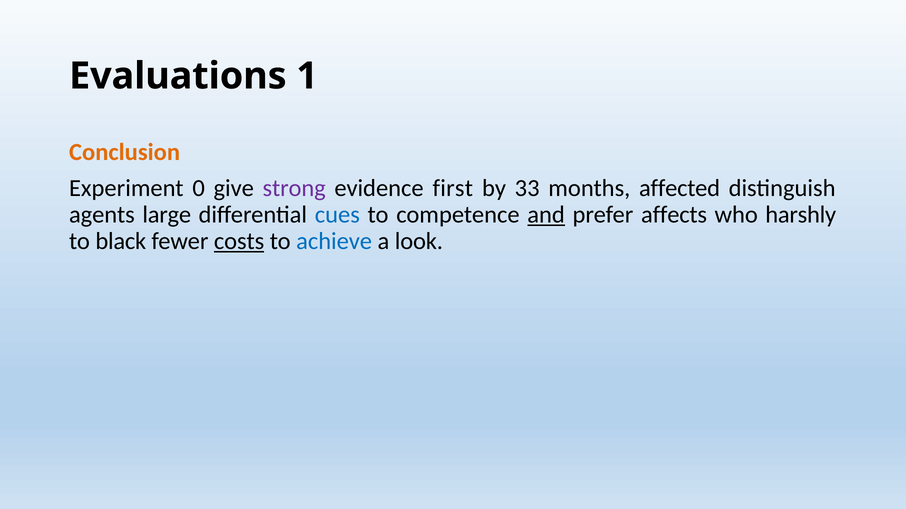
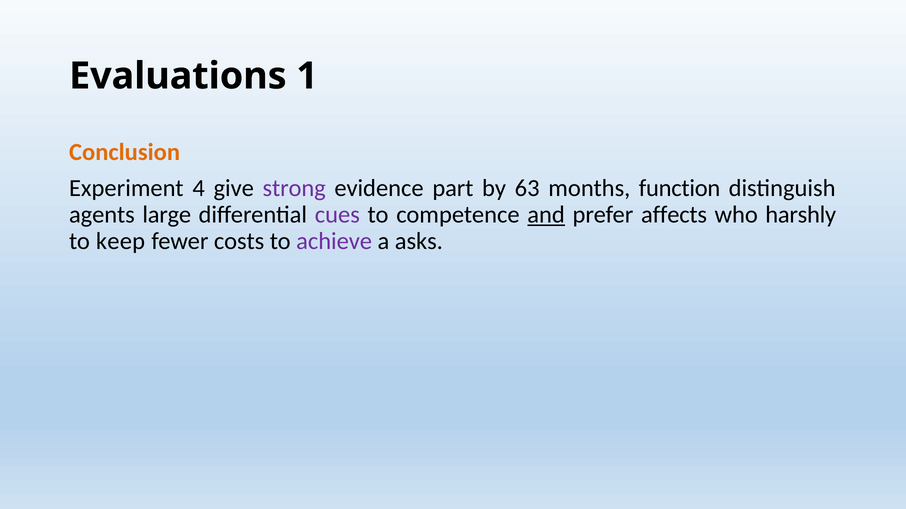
0: 0 -> 4 (199, 188)
first: first -> part (453, 188)
33: 33 -> 63 (527, 188)
affected: affected -> function (680, 188)
cues colour: blue -> purple (337, 215)
black: black -> keep (121, 241)
costs underline: present -> none (239, 241)
achieve colour: blue -> purple (334, 241)
look: look -> asks (419, 241)
